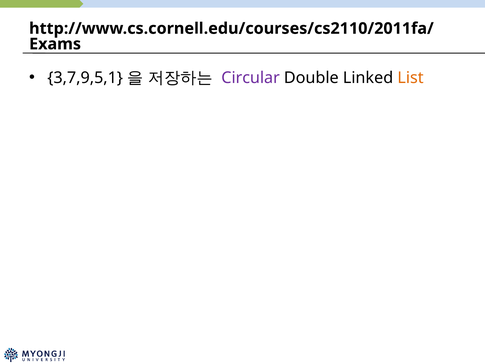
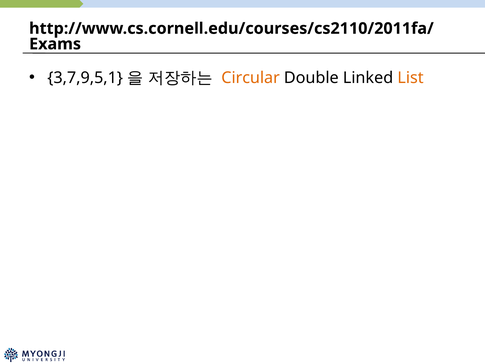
Circular colour: purple -> orange (251, 78)
